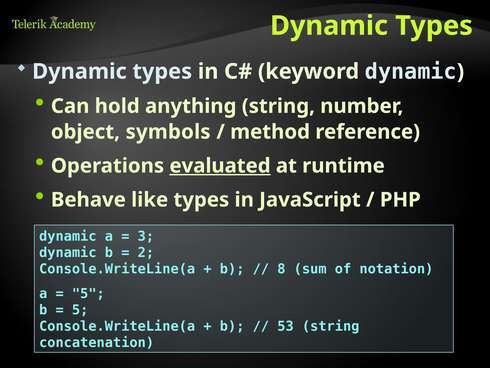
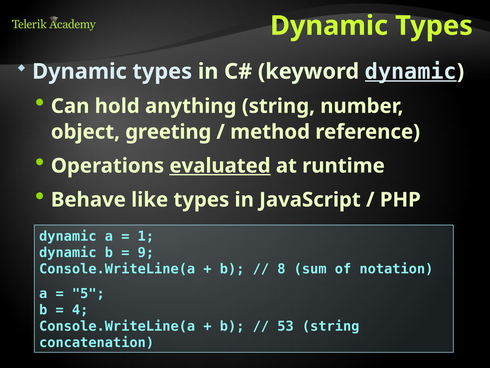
dynamic underline: none -> present (411, 71)
symbols: symbols -> greeting (168, 132)
3: 3 -> 1 (146, 236)
2: 2 -> 9 (146, 252)
5: 5 -> 4 (80, 310)
